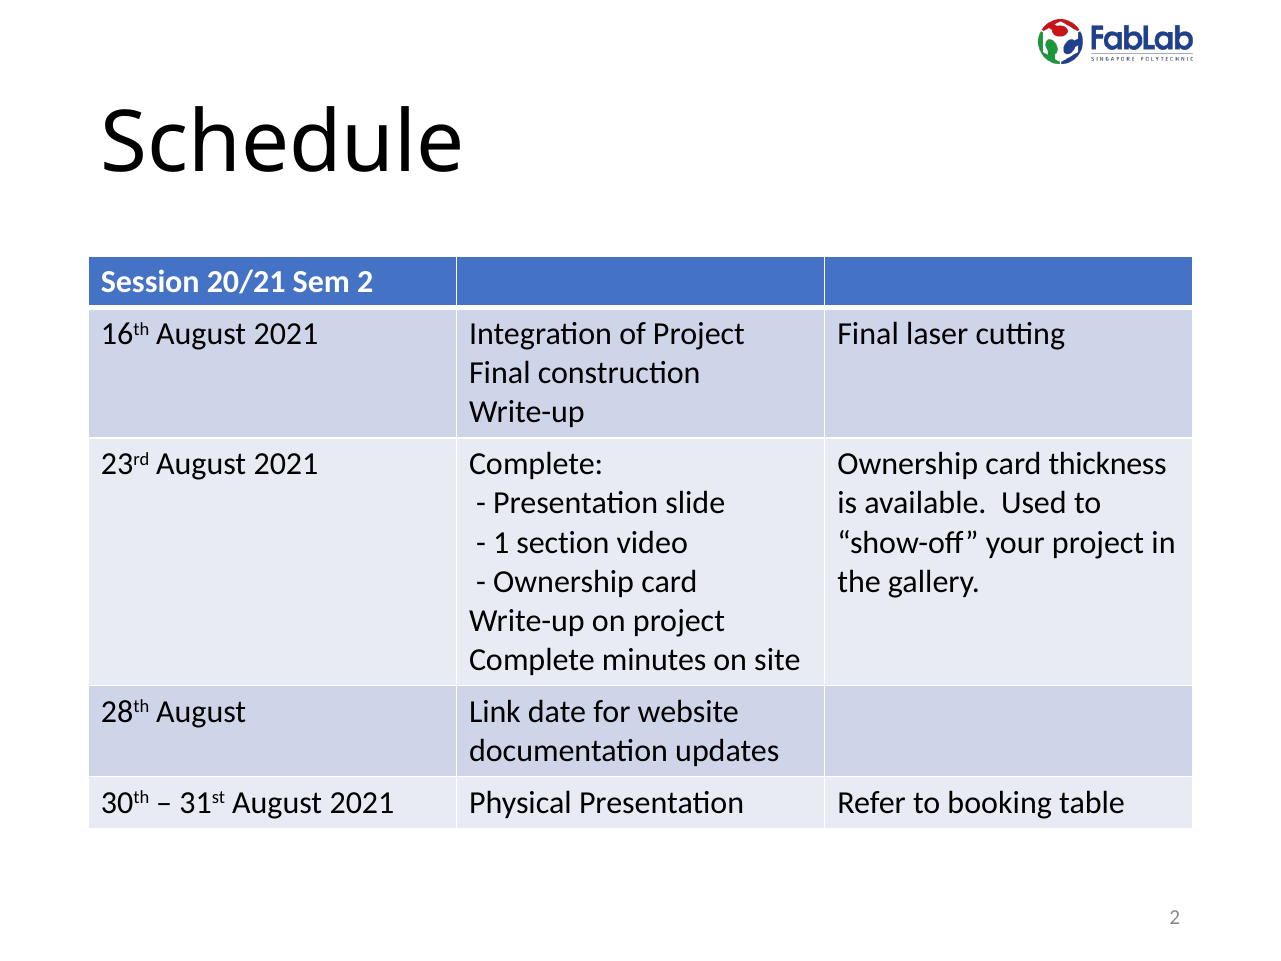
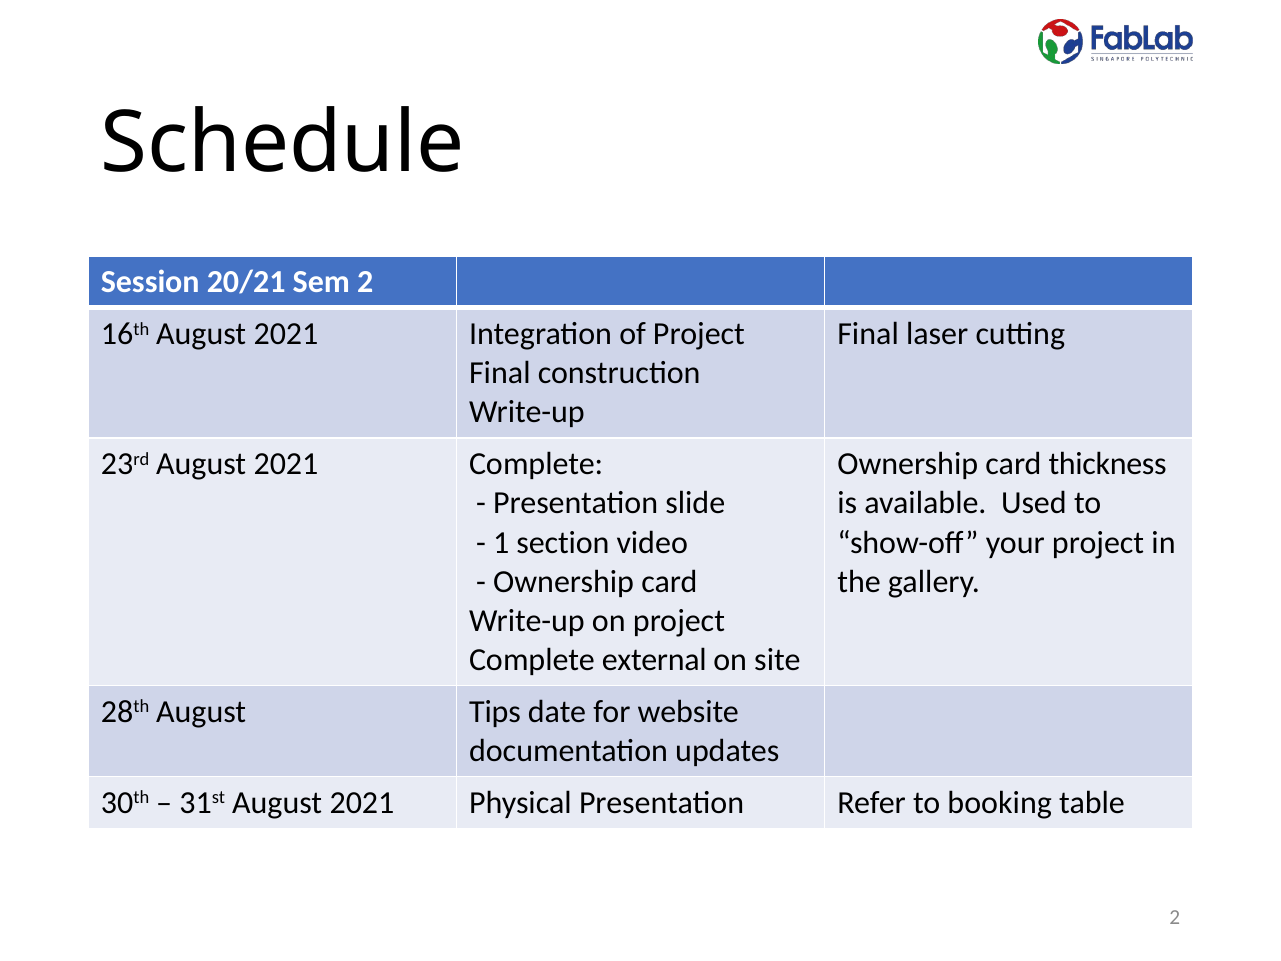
minutes: minutes -> external (654, 660)
Link: Link -> Tips (495, 712)
